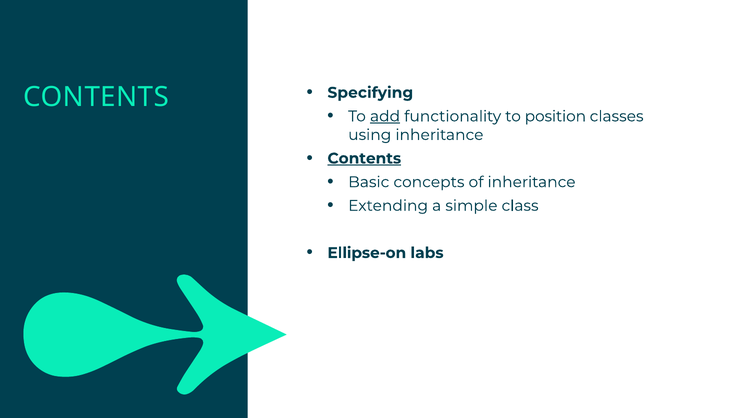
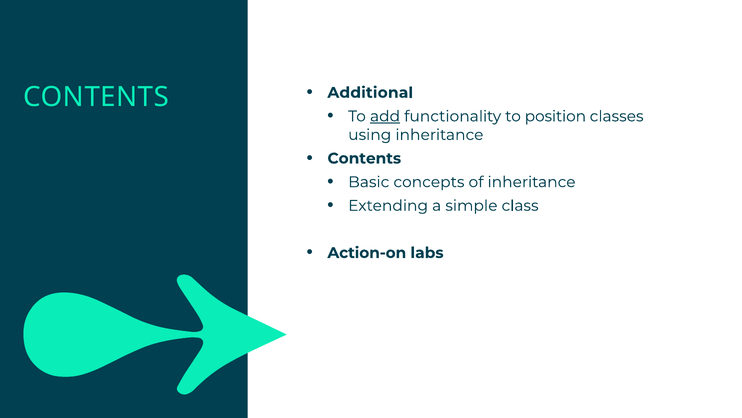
Specifying: Specifying -> Additional (370, 93)
Contents underline: present -> none (364, 158)
Ellipse-on: Ellipse-on -> Action-on (367, 253)
